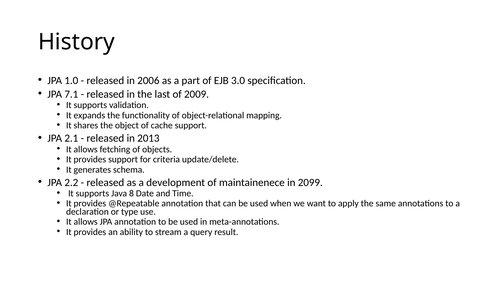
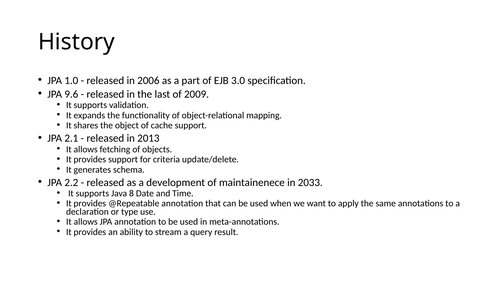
7.1: 7.1 -> 9.6 (71, 94)
2099: 2099 -> 2033 (310, 182)
